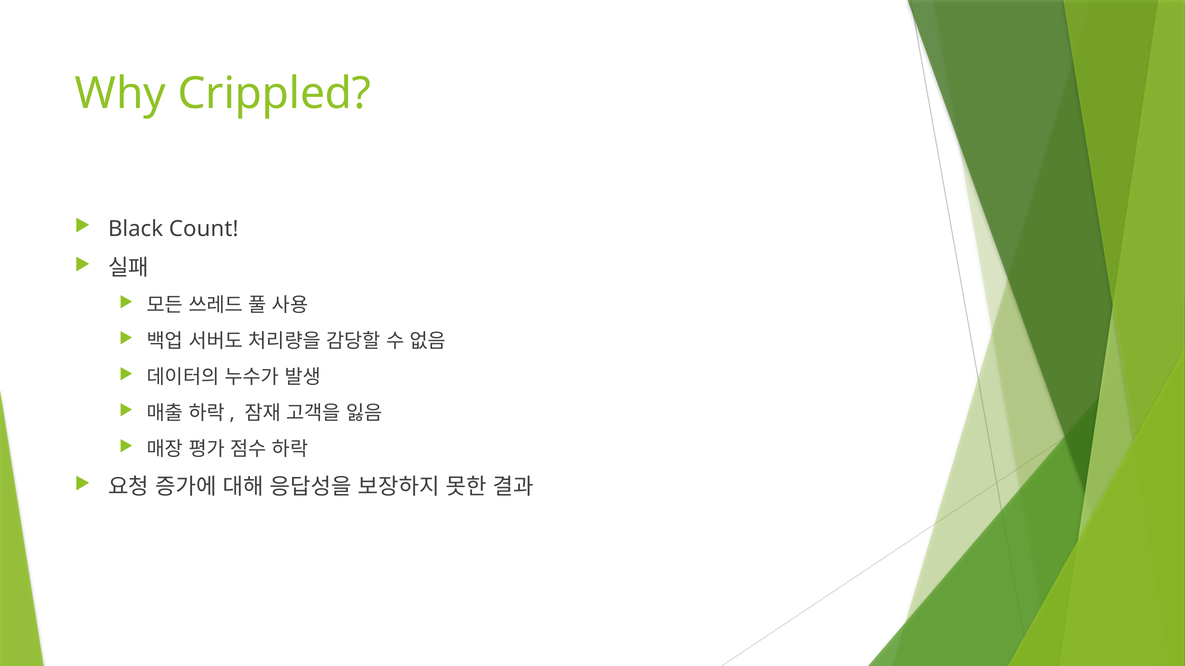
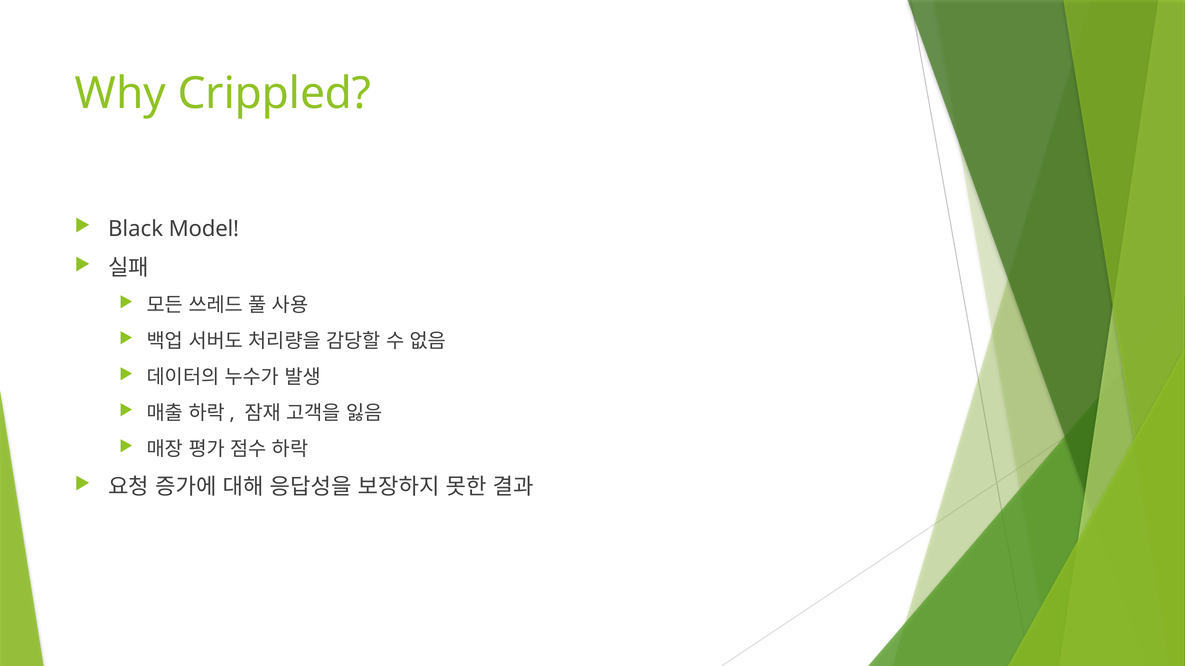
Count: Count -> Model (204, 229)
